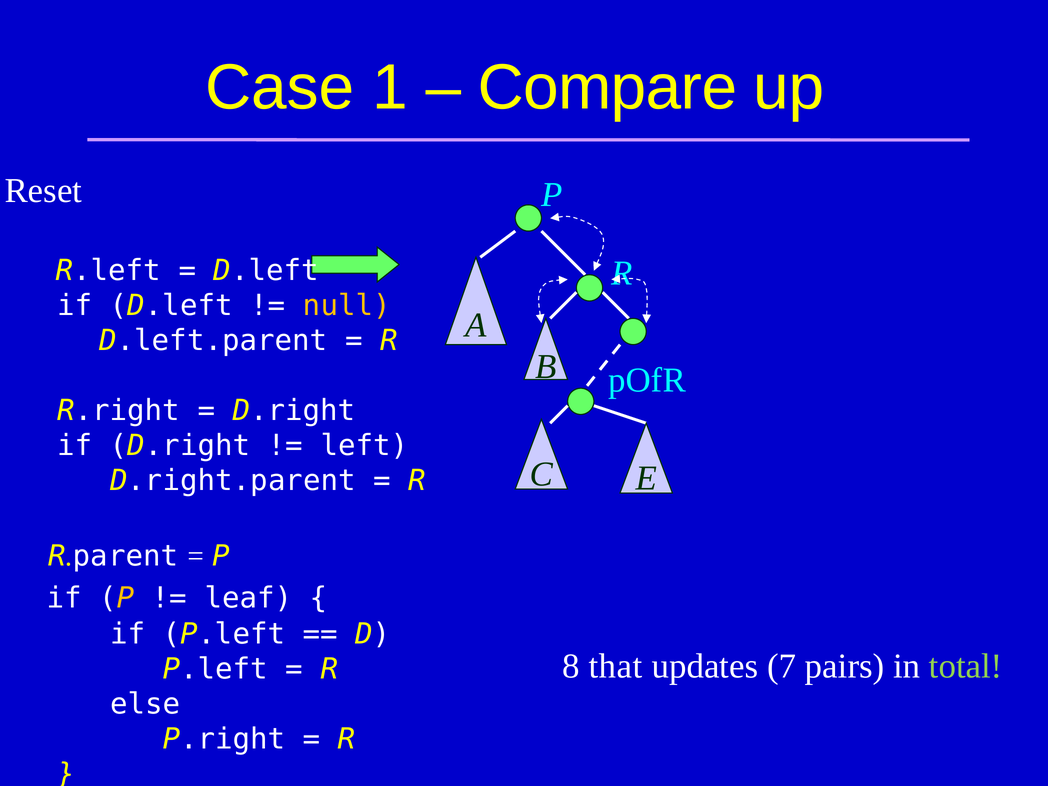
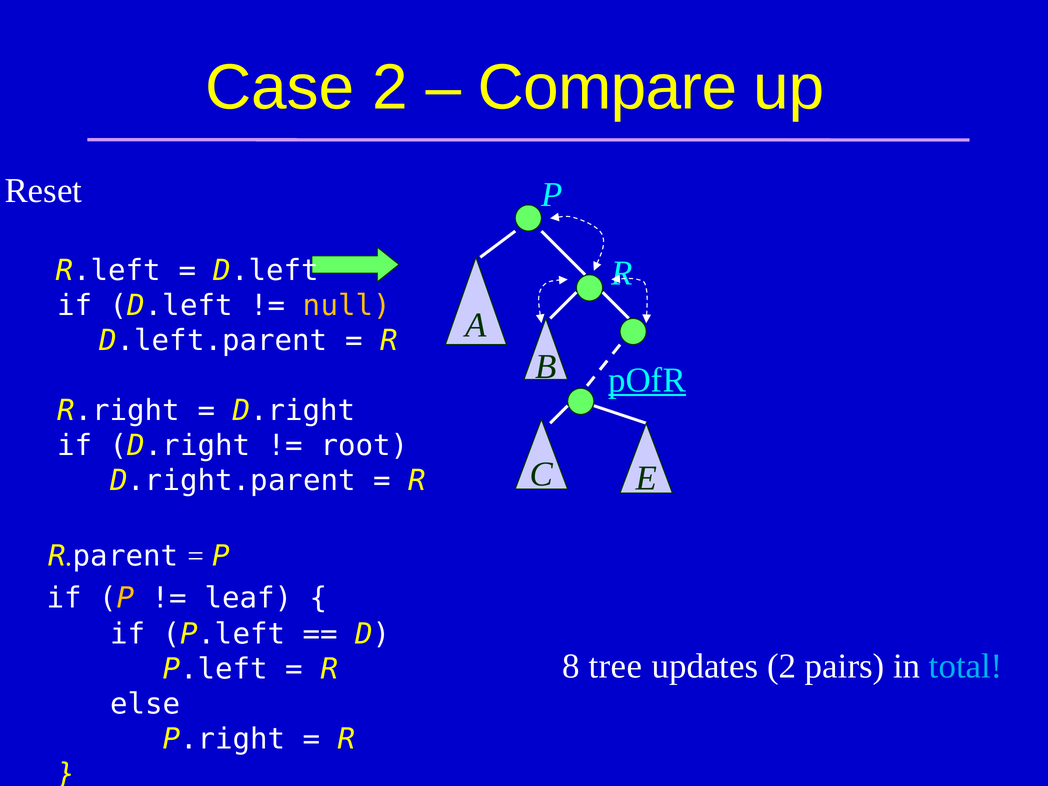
Case 1: 1 -> 2 (390, 87)
pOfR underline: none -> present (647, 380)
left: left -> root (364, 446)
that: that -> tree (616, 666)
updates 7: 7 -> 2 (782, 666)
total colour: light green -> light blue (966, 666)
